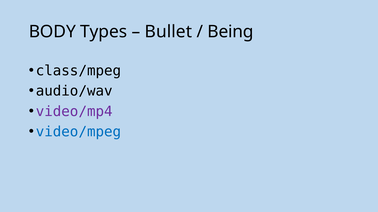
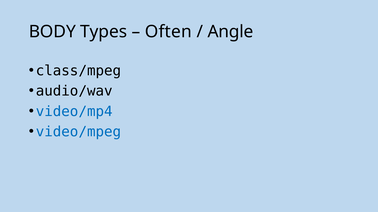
Bullet: Bullet -> Often (168, 32)
Being: Being -> Angle (231, 32)
video/mp4 colour: purple -> blue (74, 112)
